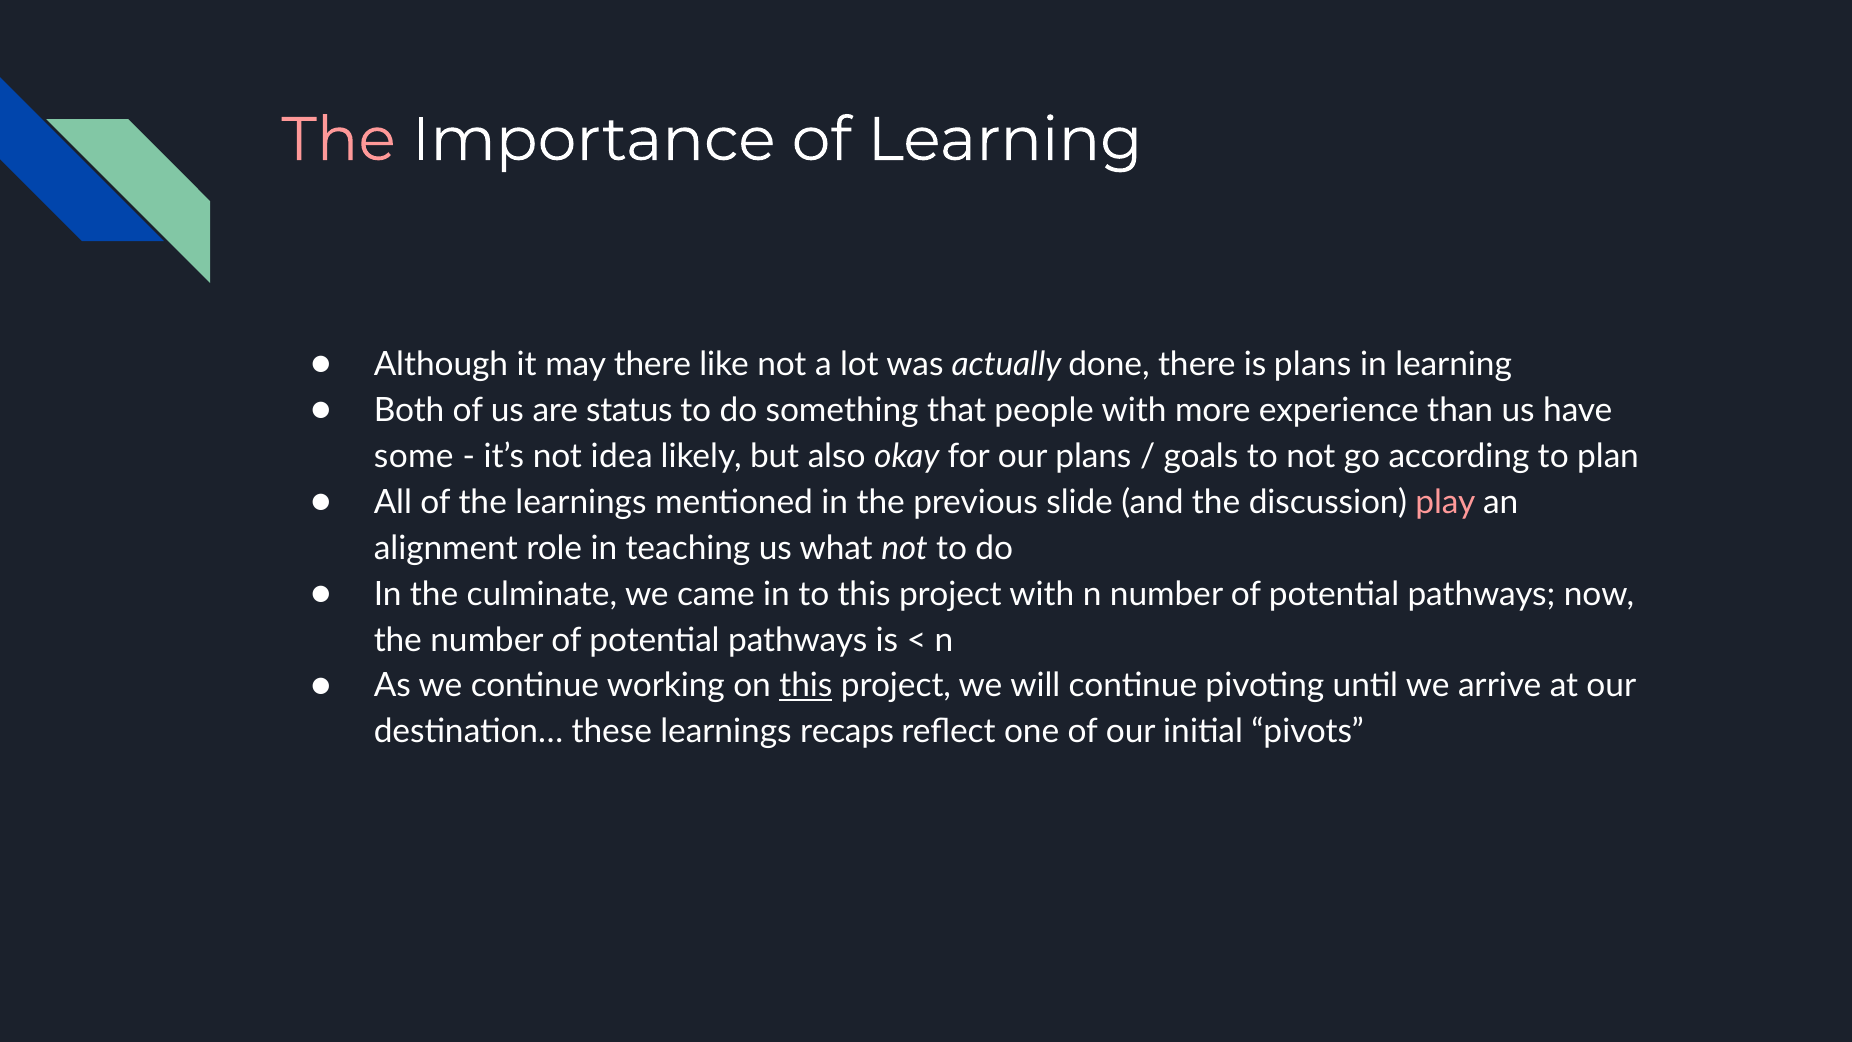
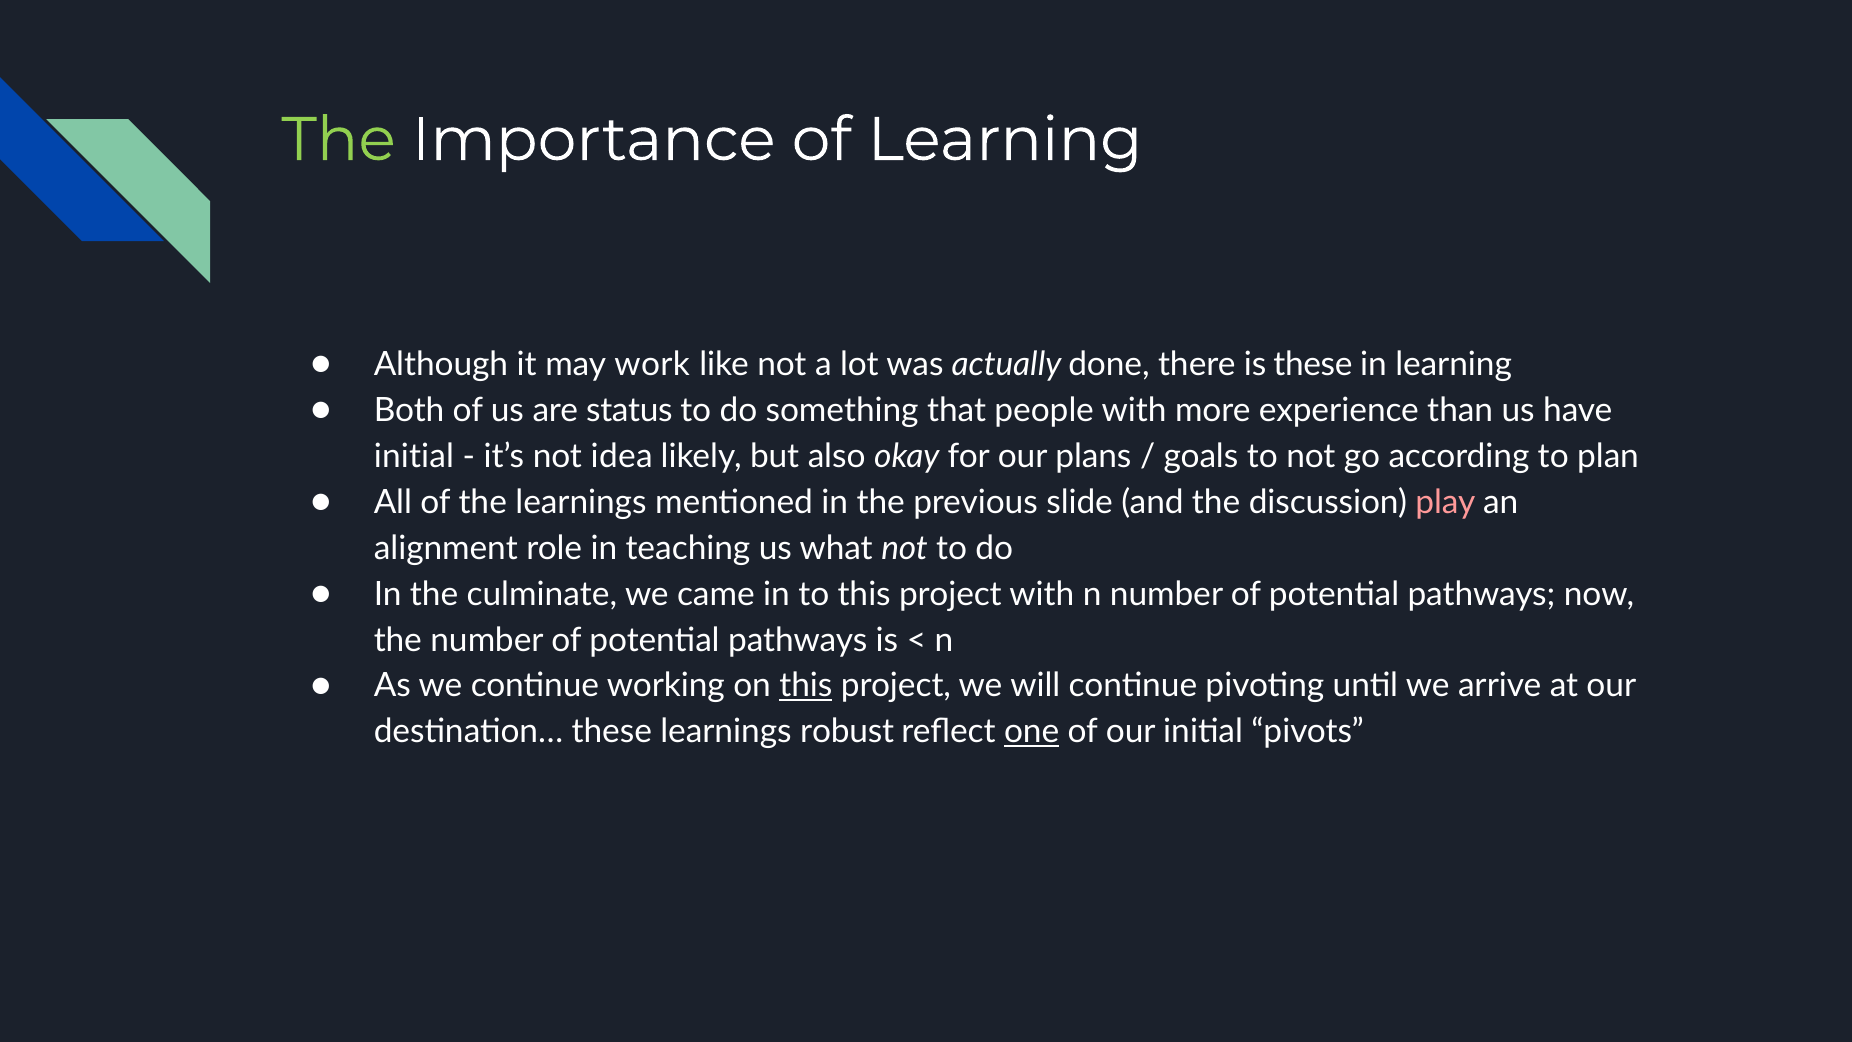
The colour: pink -> light green (339, 140)
may there: there -> work (652, 364)
is plans: plans -> these (1313, 364)
some: some -> initial (414, 456)
recaps: recaps -> robust (847, 732)
one underline: none -> present (1032, 732)
